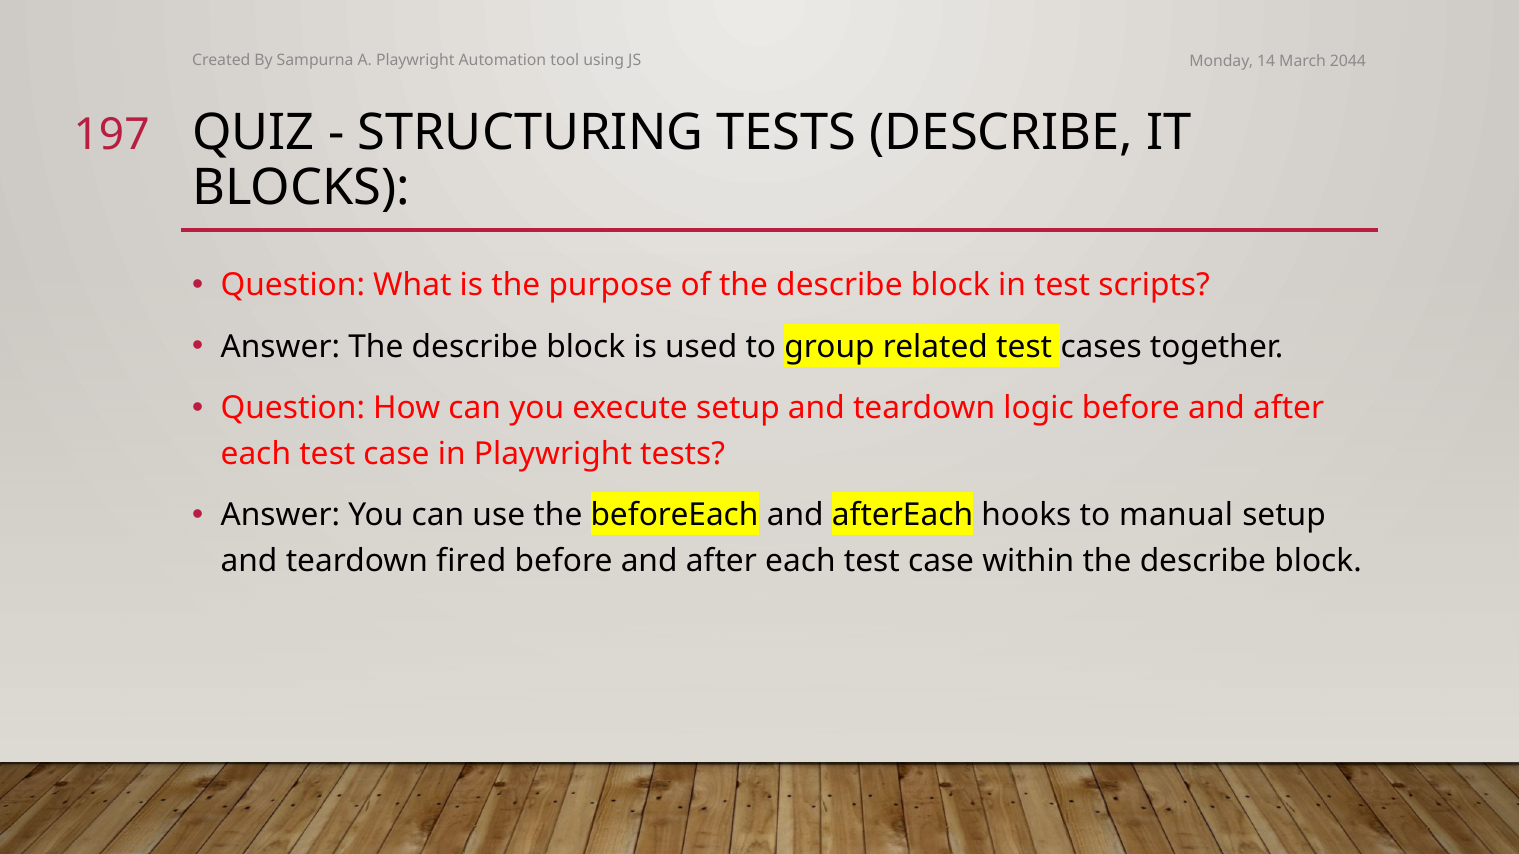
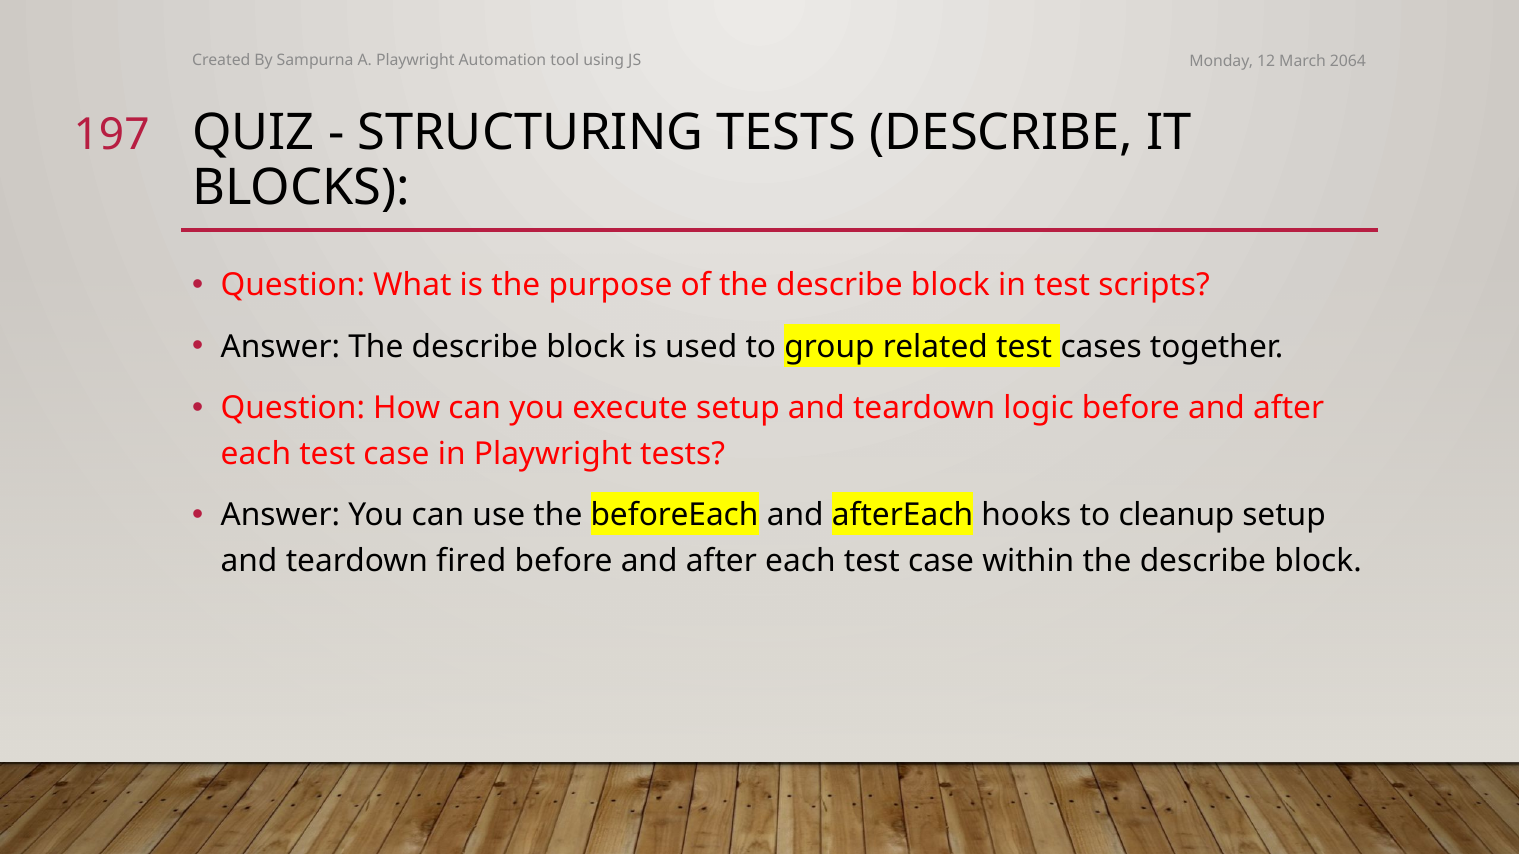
14: 14 -> 12 (1266, 62)
2044: 2044 -> 2064 (1348, 62)
manual: manual -> cleanup (1176, 516)
